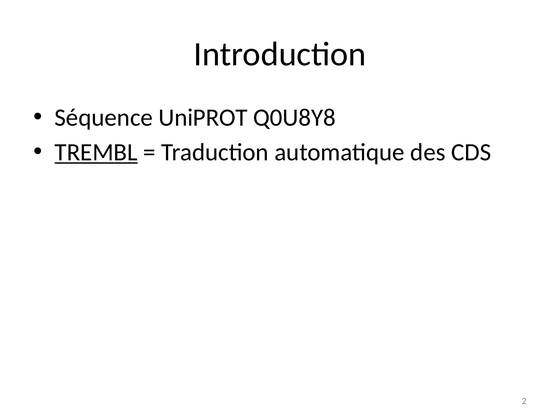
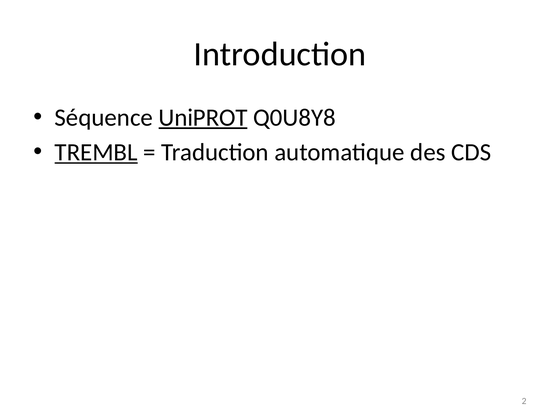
UniPROT underline: none -> present (203, 117)
